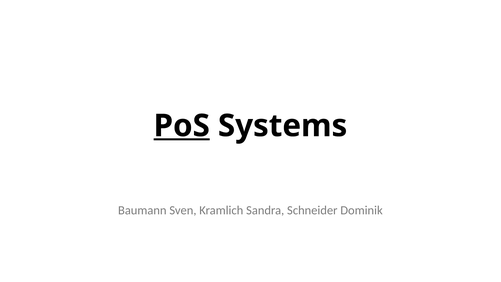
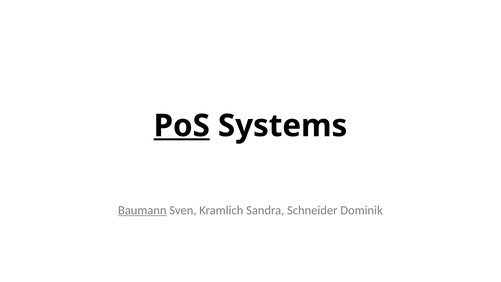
Baumann underline: none -> present (142, 210)
